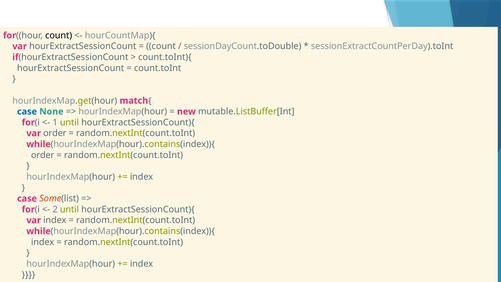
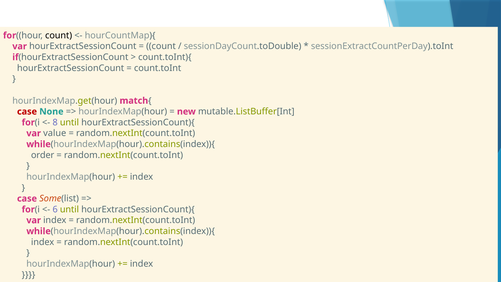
case colour: blue -> red (27, 111)
1: 1 -> 8 (55, 122)
var order: order -> value (55, 133)
2: 2 -> 6 (55, 209)
